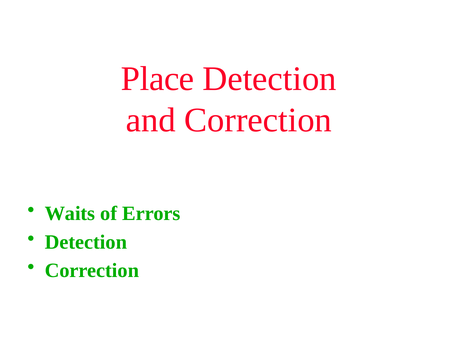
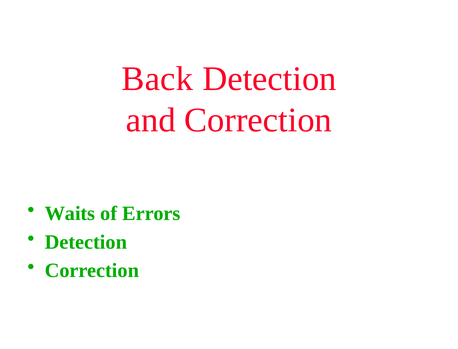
Place: Place -> Back (157, 79)
